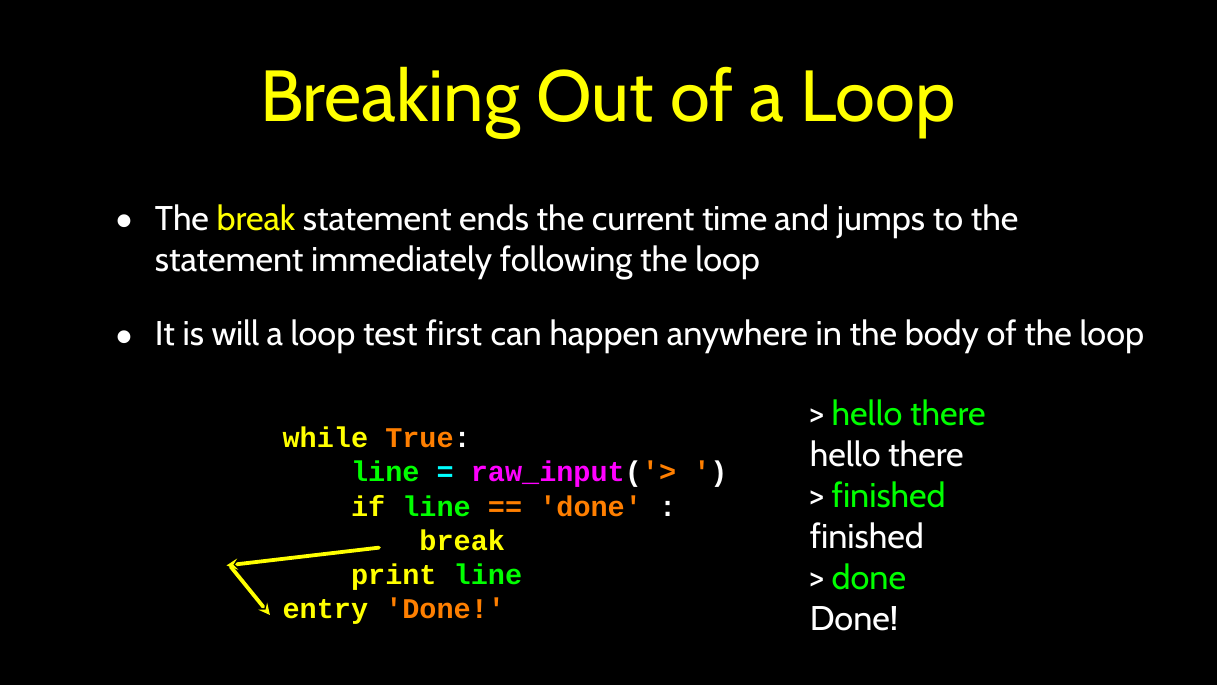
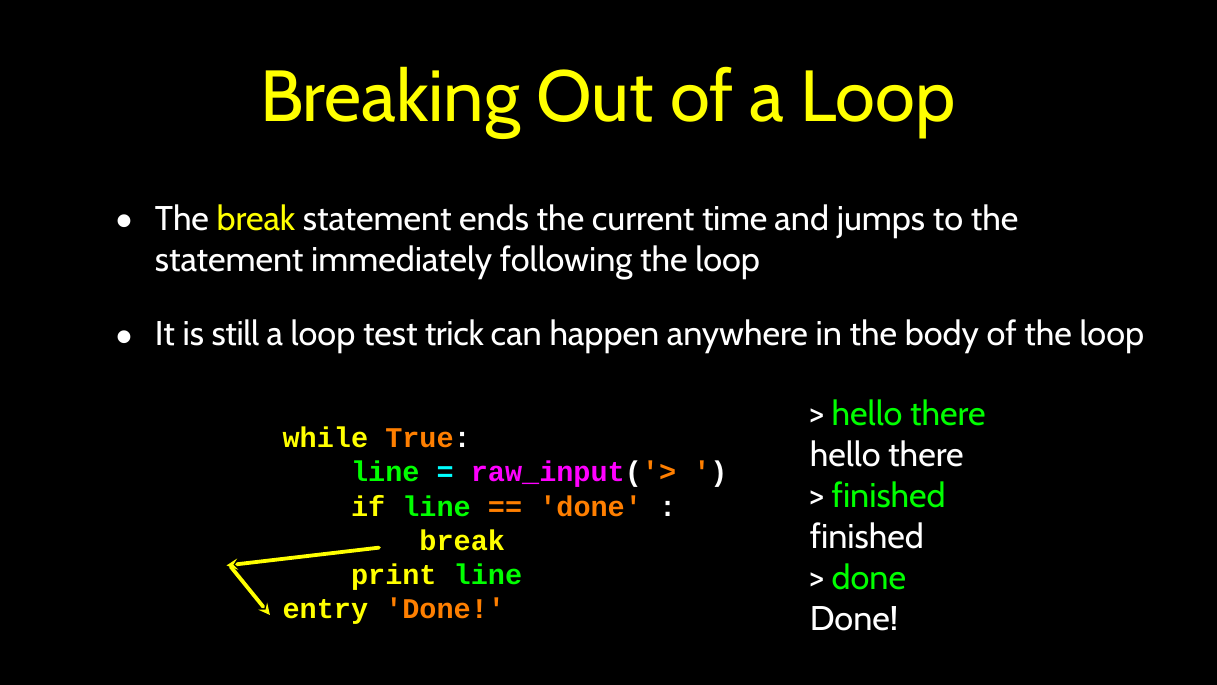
will: will -> still (235, 334)
first: first -> trick (454, 334)
